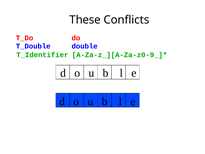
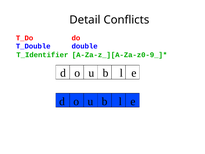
These: These -> Detail (85, 20)
